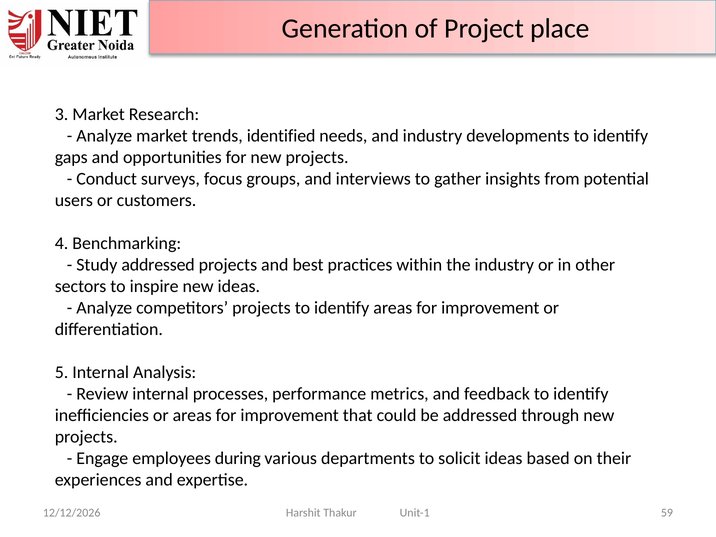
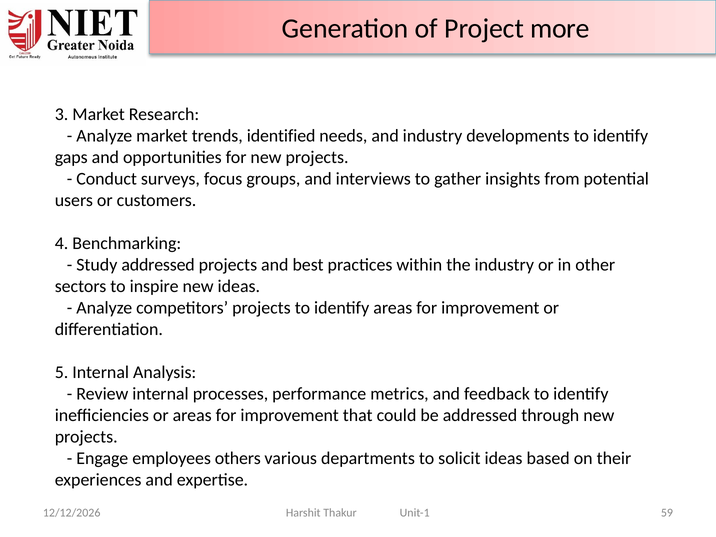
place: place -> more (560, 29)
during: during -> others (238, 458)
